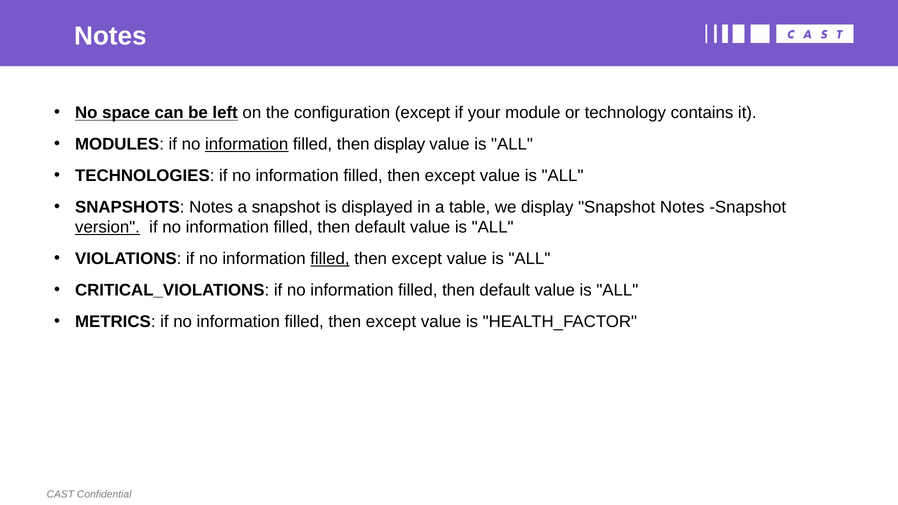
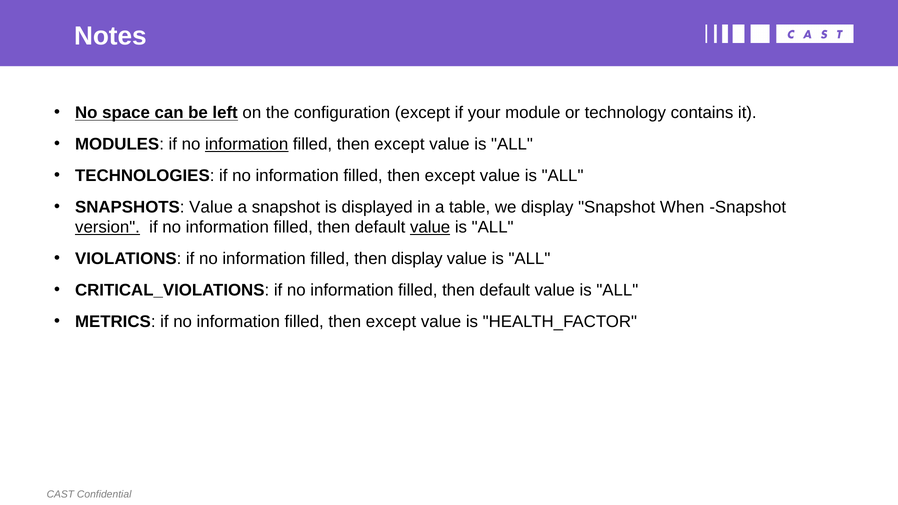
display: display -> except (399, 144)
SNAPSHOTS Notes: Notes -> Value (211, 207)
Snapshot Notes: Notes -> When (682, 207)
value underline: none -> present (430, 227)
filled underline: present -> none (330, 259)
except: except -> display (417, 259)
